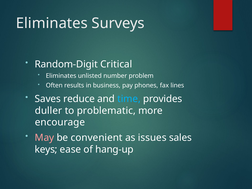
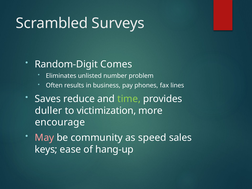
Eliminates: Eliminates -> Scrambled (52, 23)
Critical: Critical -> Comes (116, 64)
time colour: light blue -> light green (129, 99)
problematic: problematic -> victimization (106, 111)
convenient: convenient -> community (97, 138)
issues: issues -> speed (152, 138)
